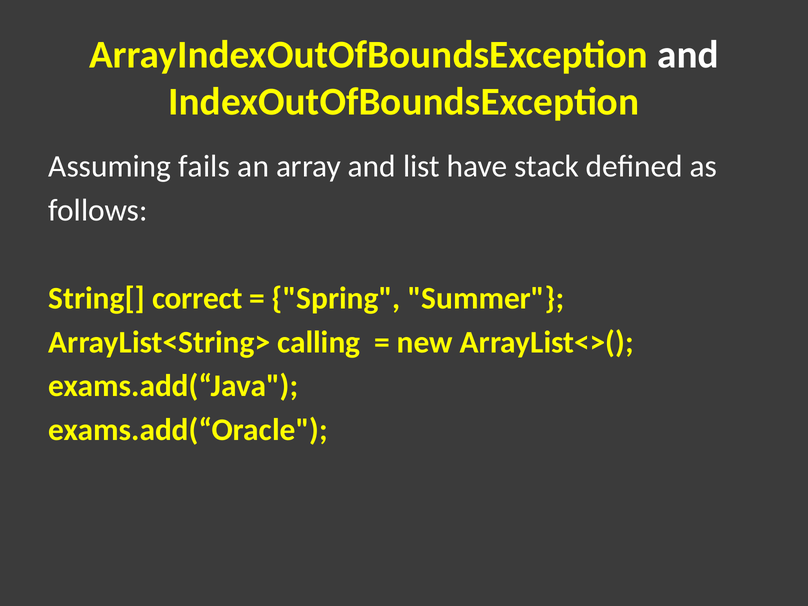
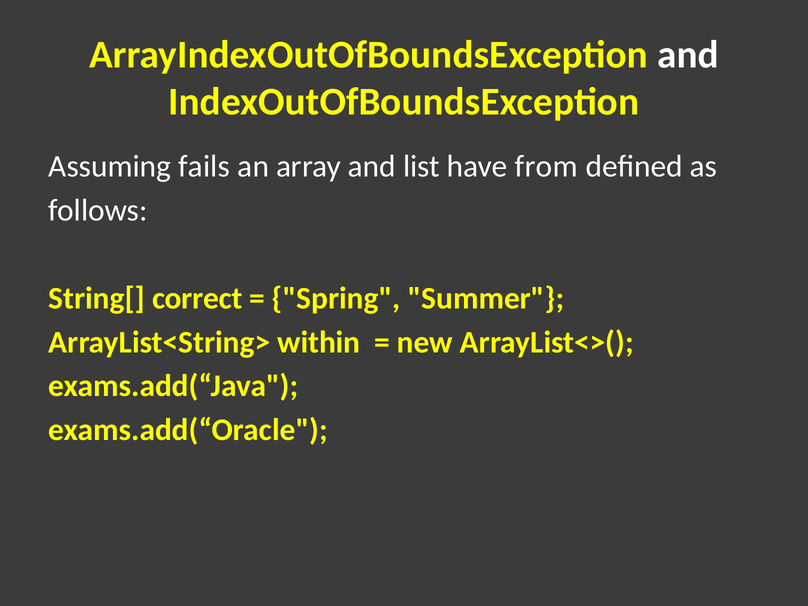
stack: stack -> from (546, 166)
calling: calling -> within (319, 342)
